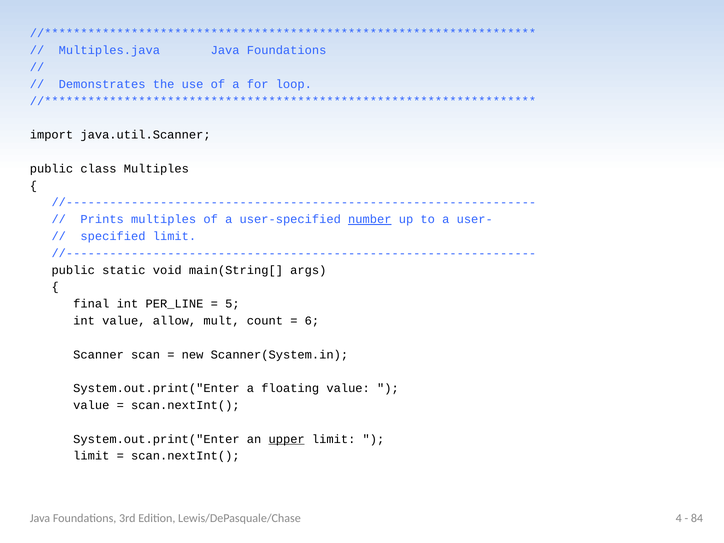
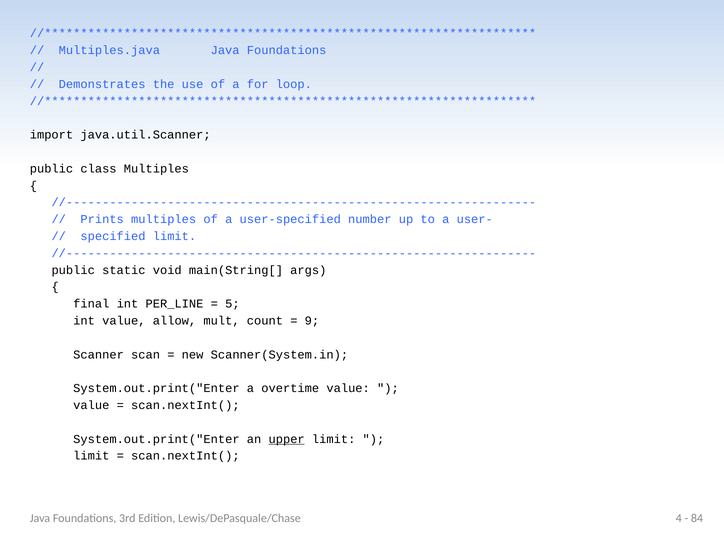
number underline: present -> none (370, 219)
6: 6 -> 9 (312, 321)
floating: floating -> overtime (290, 388)
